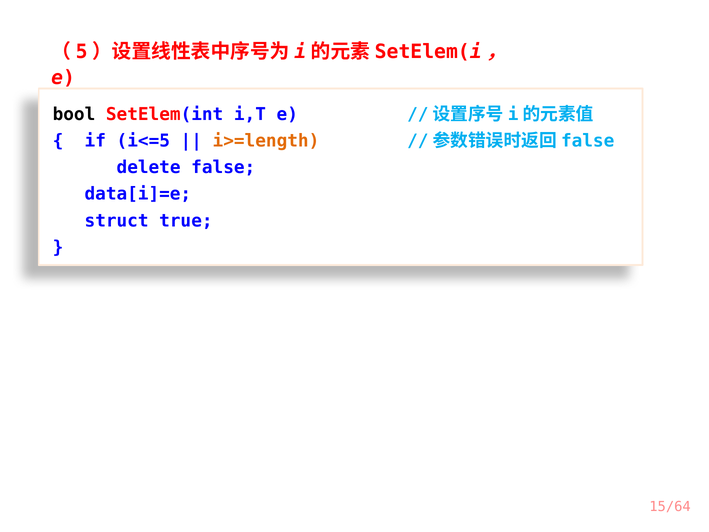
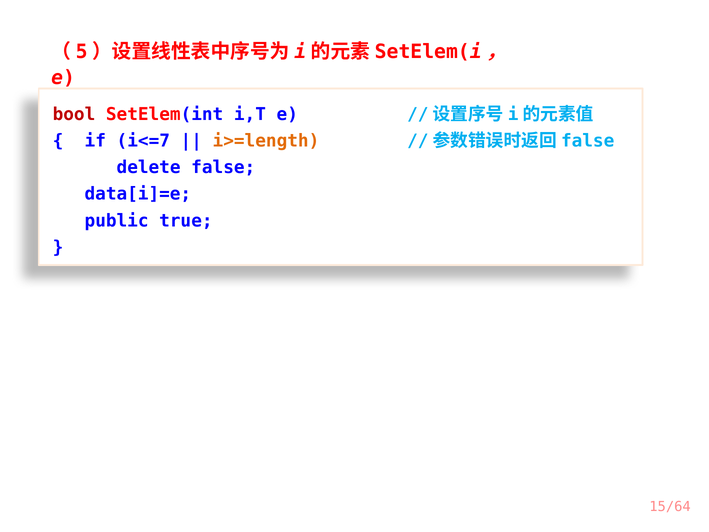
bool colour: black -> red (74, 114)
i<=5: i<=5 -> i<=7 (143, 141)
struct: struct -> public (117, 221)
